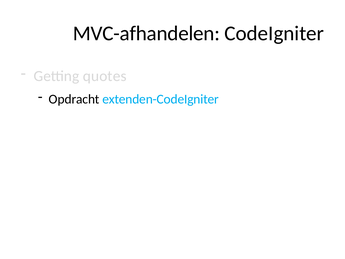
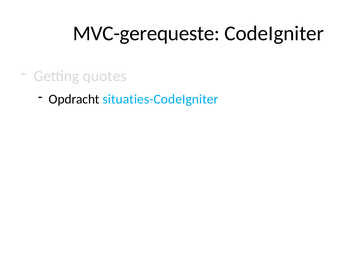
MVC-afhandelen: MVC-afhandelen -> MVC-gerequeste (146, 33)
extenden-CodeIgniter: extenden-CodeIgniter -> situaties-CodeIgniter (160, 99)
